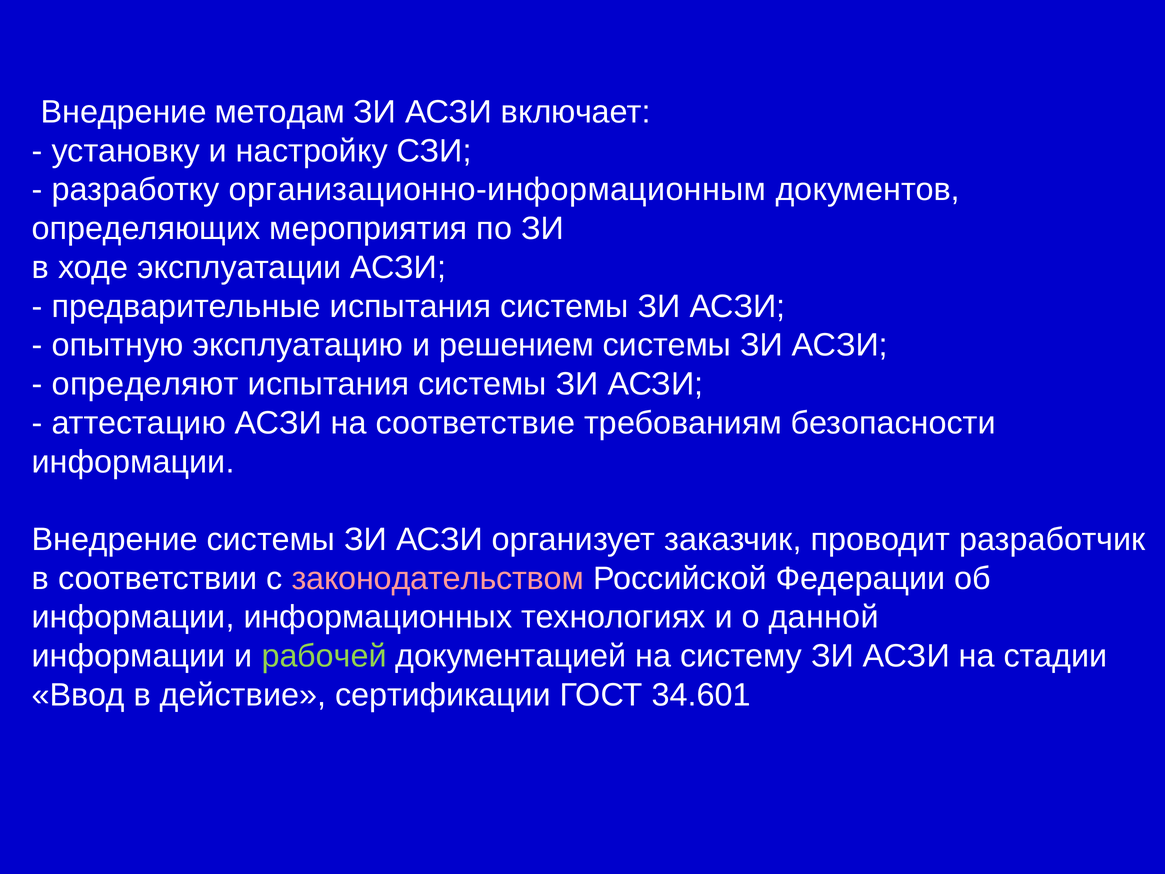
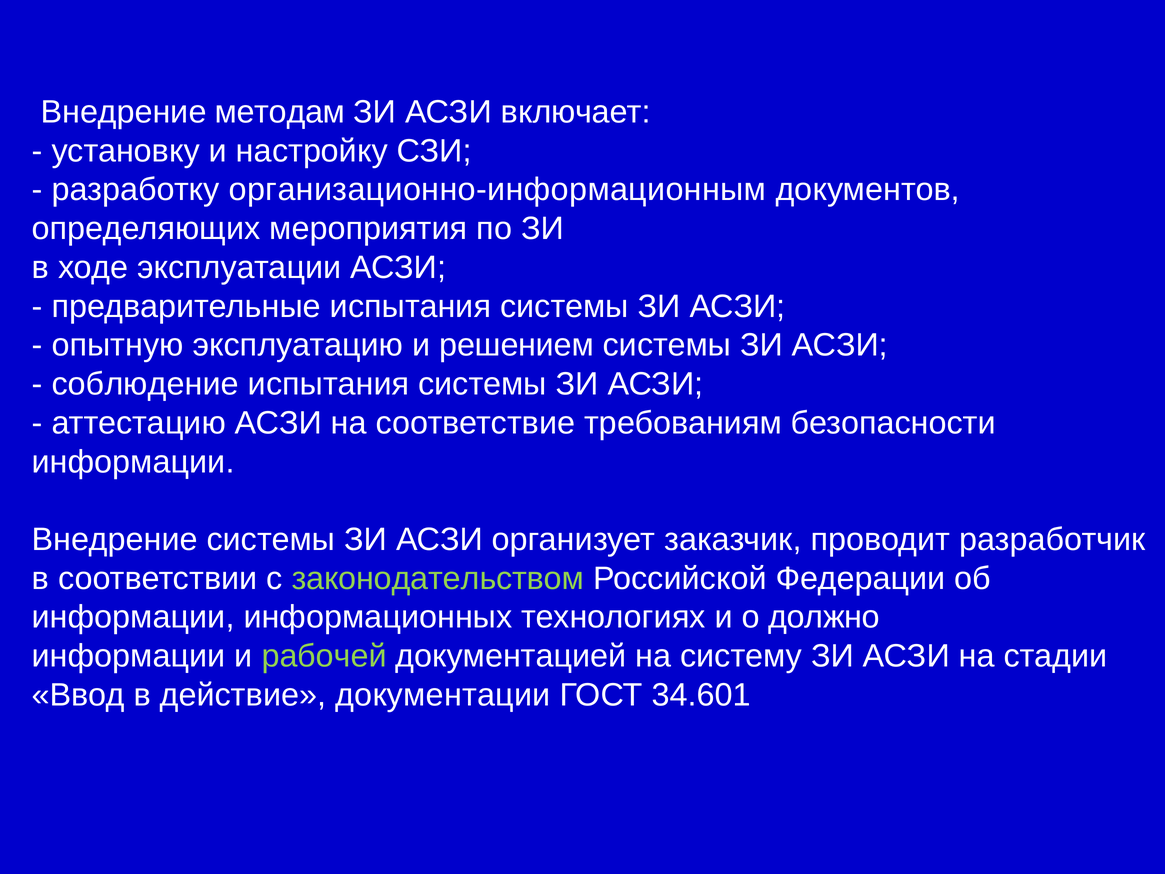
определяют: определяют -> соблюдение (145, 384)
законодательством colour: pink -> light green (438, 578)
данной: данной -> должно (824, 617)
сертификации: сертификации -> документации (443, 695)
